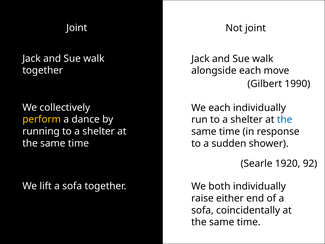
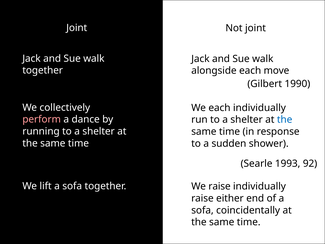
perform colour: yellow -> pink (42, 119)
1920: 1920 -> 1993 (288, 163)
We both: both -> raise (220, 186)
